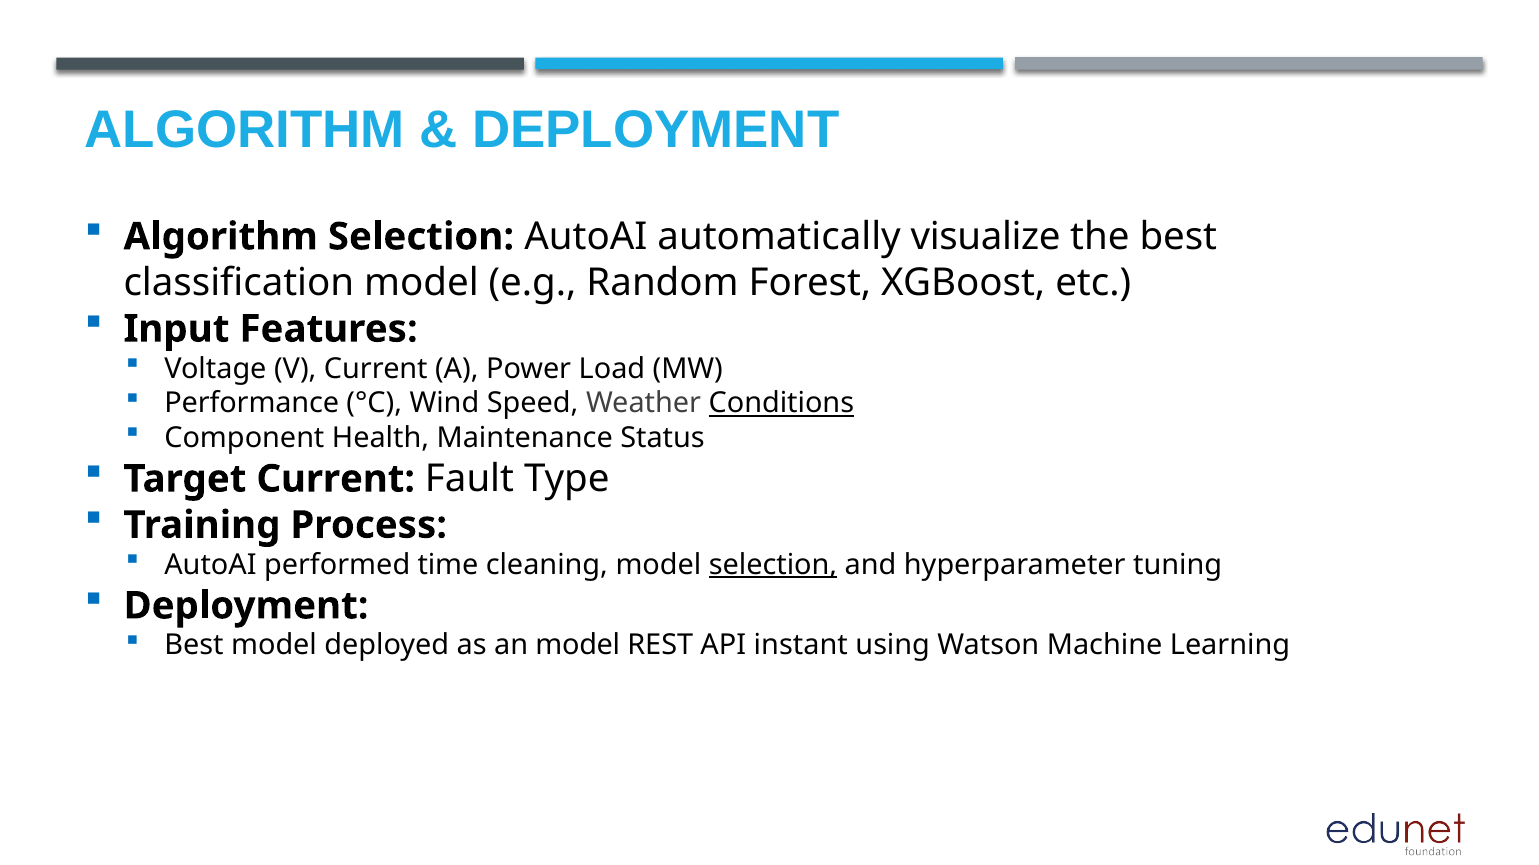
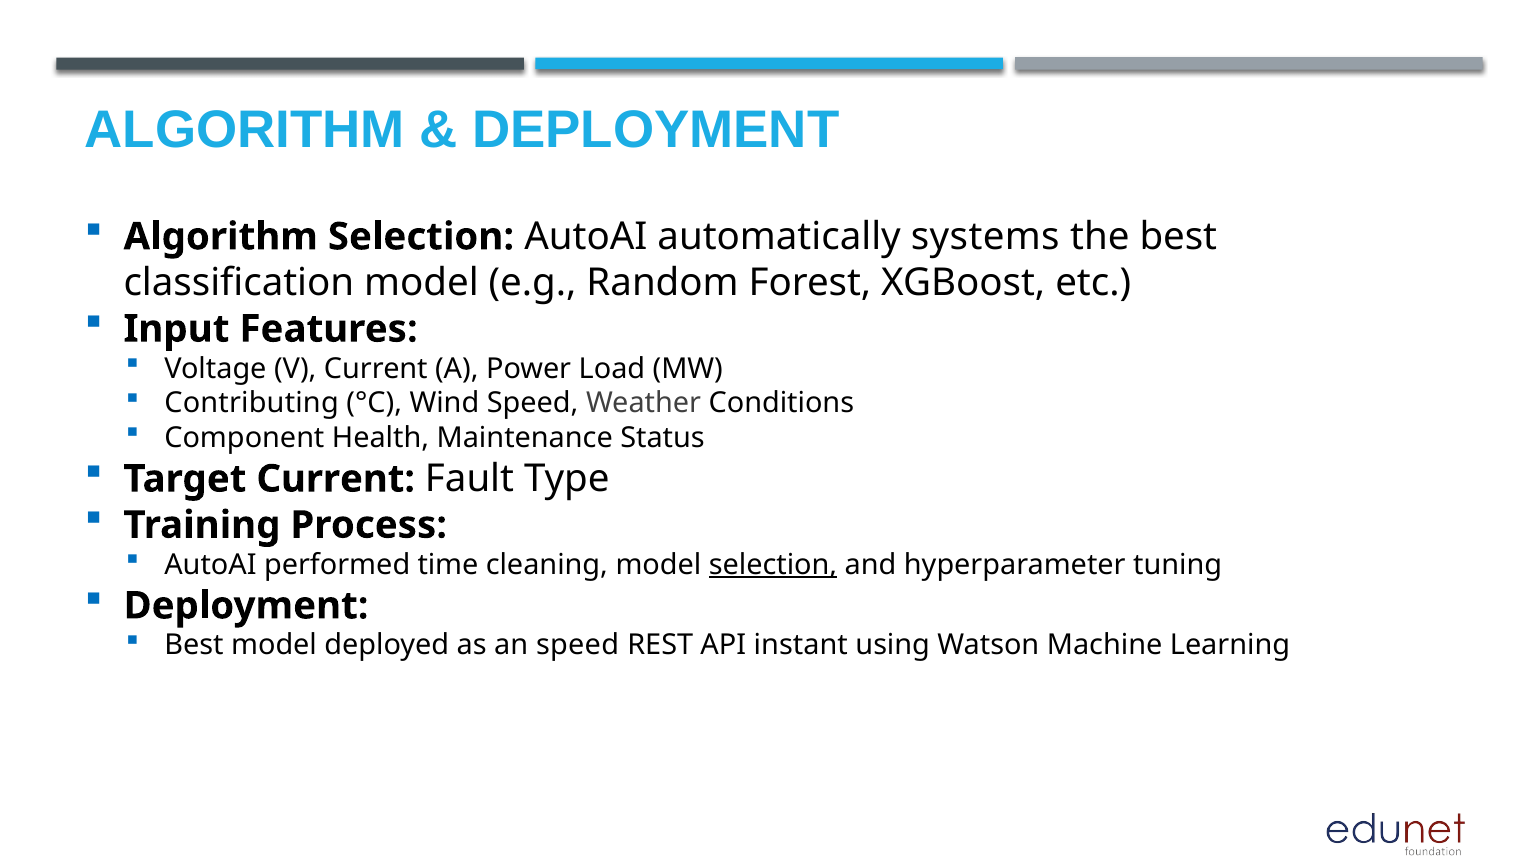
visualize: visualize -> systems (985, 237)
Performance: Performance -> Contributing (252, 404)
Conditions underline: present -> none (781, 404)
an model: model -> speed (578, 646)
